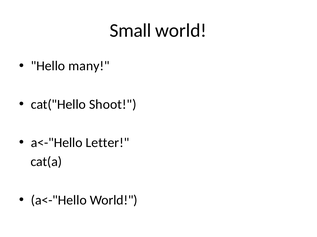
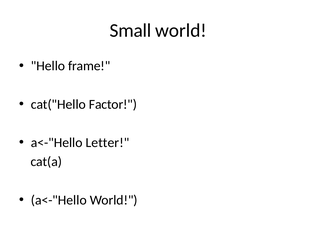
many: many -> frame (89, 66)
Shoot: Shoot -> Factor (113, 105)
